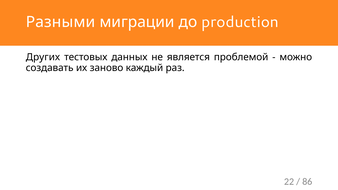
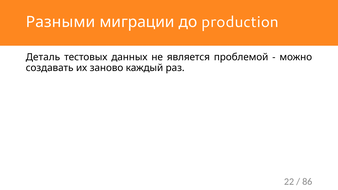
Других: Других -> Деталь (43, 57)
